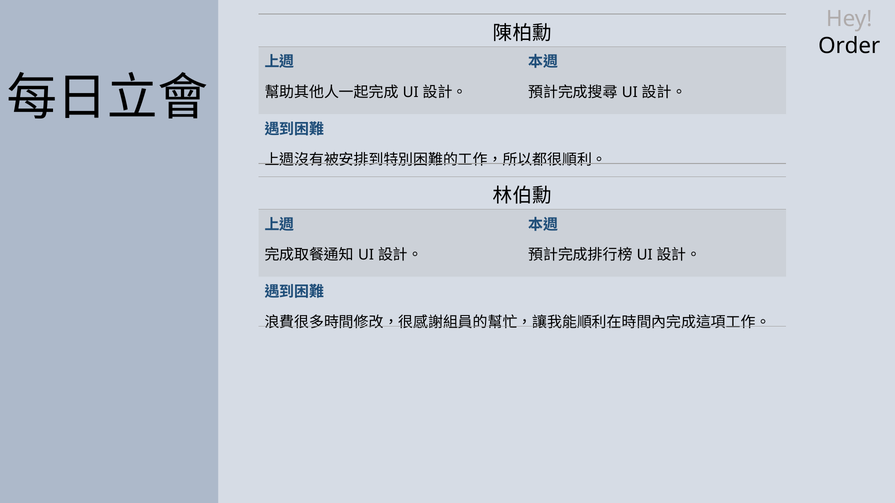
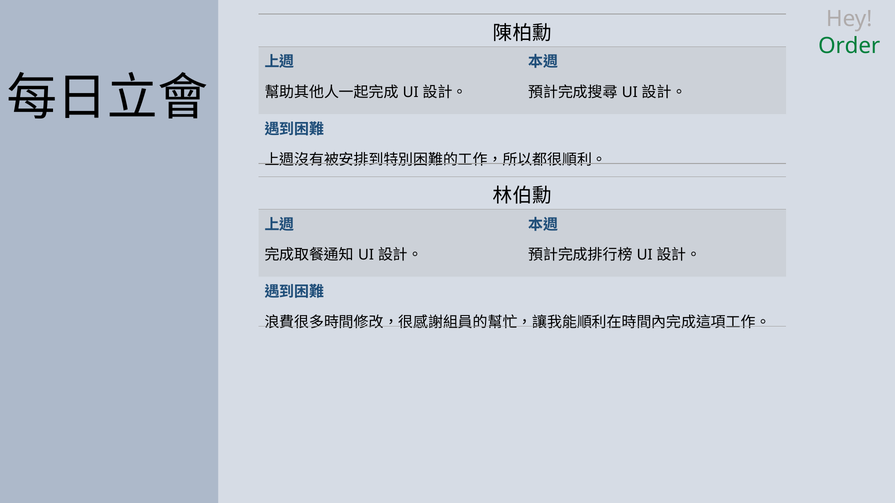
Order colour: black -> green (849, 46)
